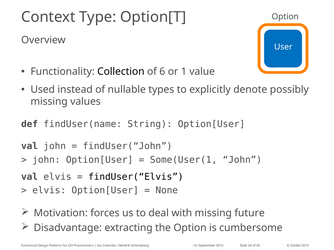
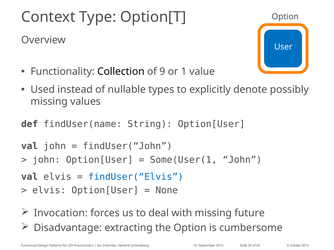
6: 6 -> 9 (162, 72)
findUser(“Elvis colour: black -> blue (136, 177)
Motivation: Motivation -> Invocation (61, 213)
